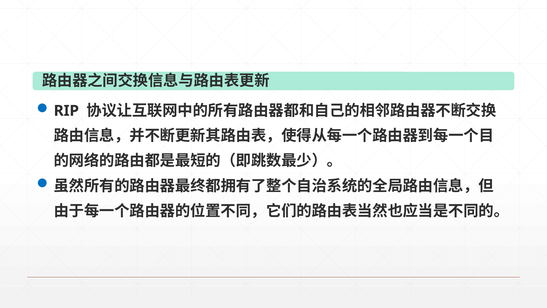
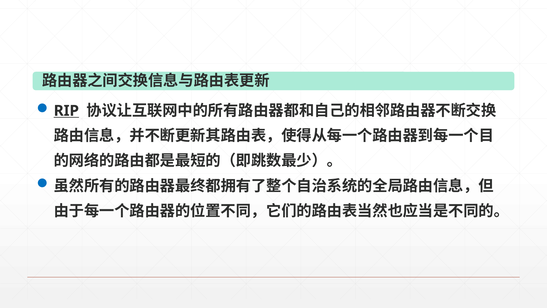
RIP underline: none -> present (66, 111)
